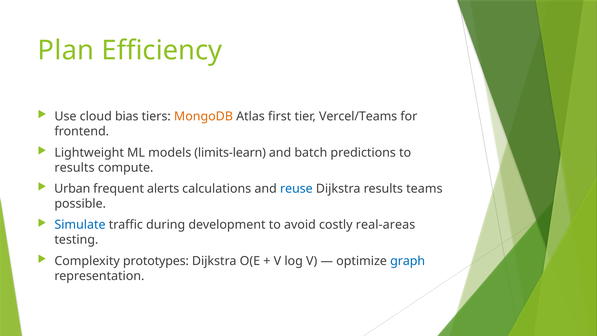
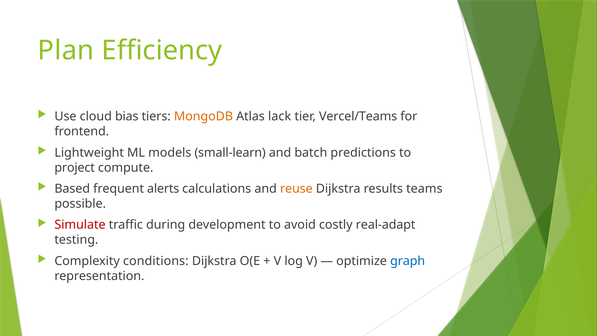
first: first -> lack (280, 116)
limits-learn: limits-learn -> small-learn (230, 153)
results: results -> project (75, 167)
Urban: Urban -> Based (72, 189)
reuse colour: blue -> orange (296, 189)
Simulate colour: blue -> red (80, 225)
real-areas: real-areas -> real-adapt (386, 225)
prototypes: prototypes -> conditions (156, 261)
